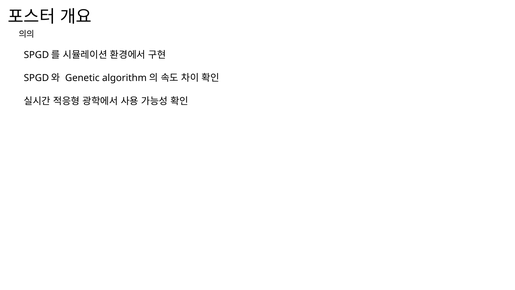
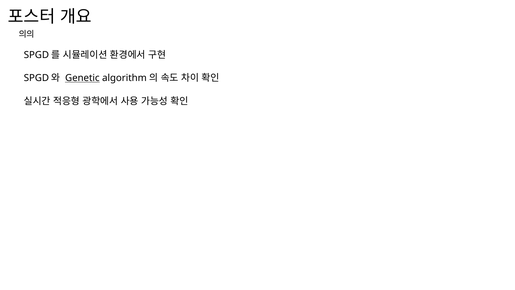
Genetic underline: none -> present (82, 78)
